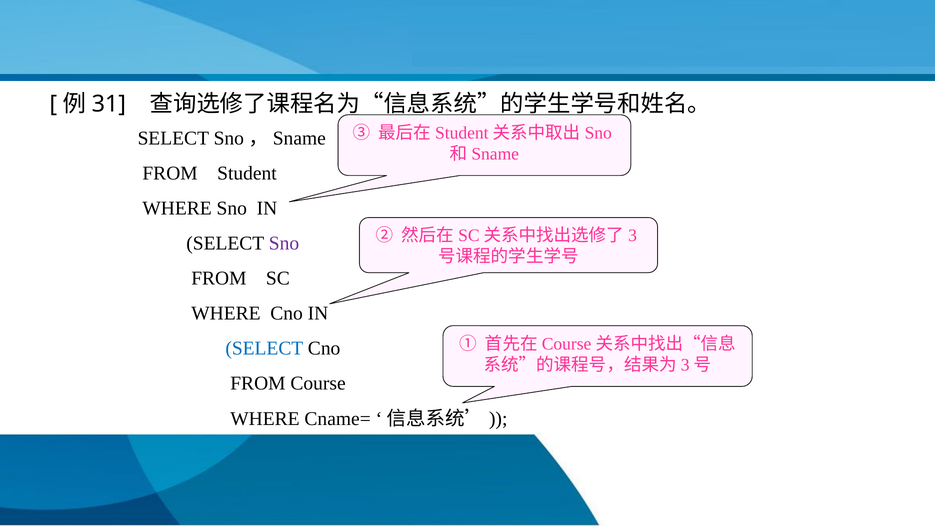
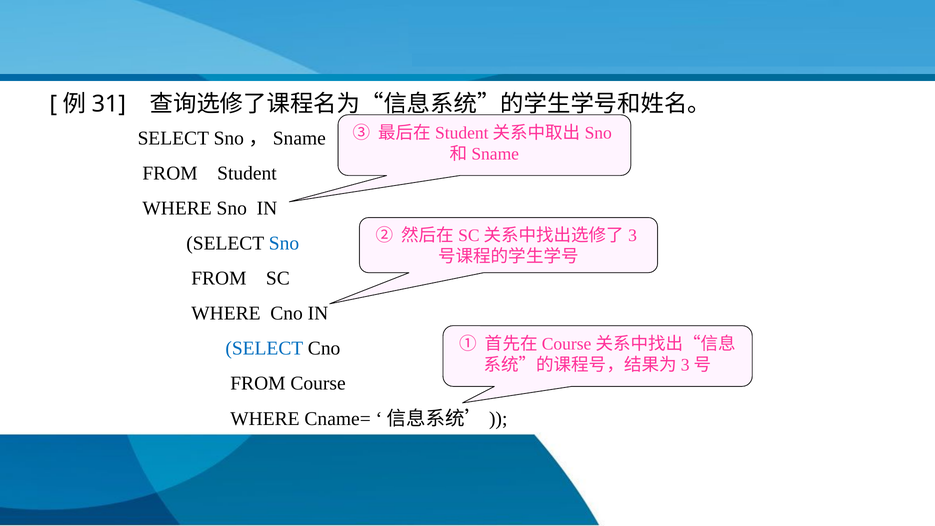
Sno colour: purple -> blue (284, 243)
